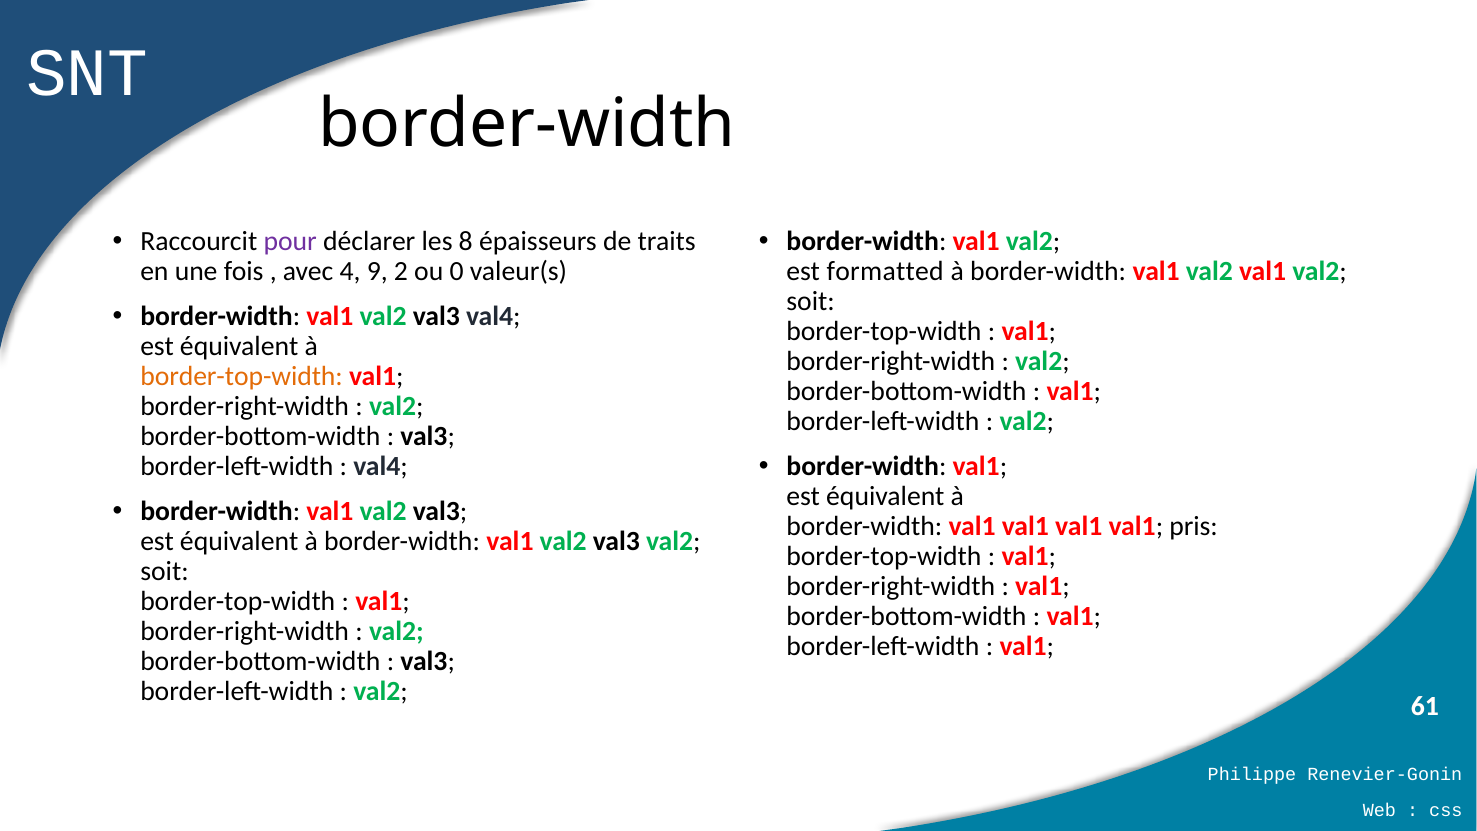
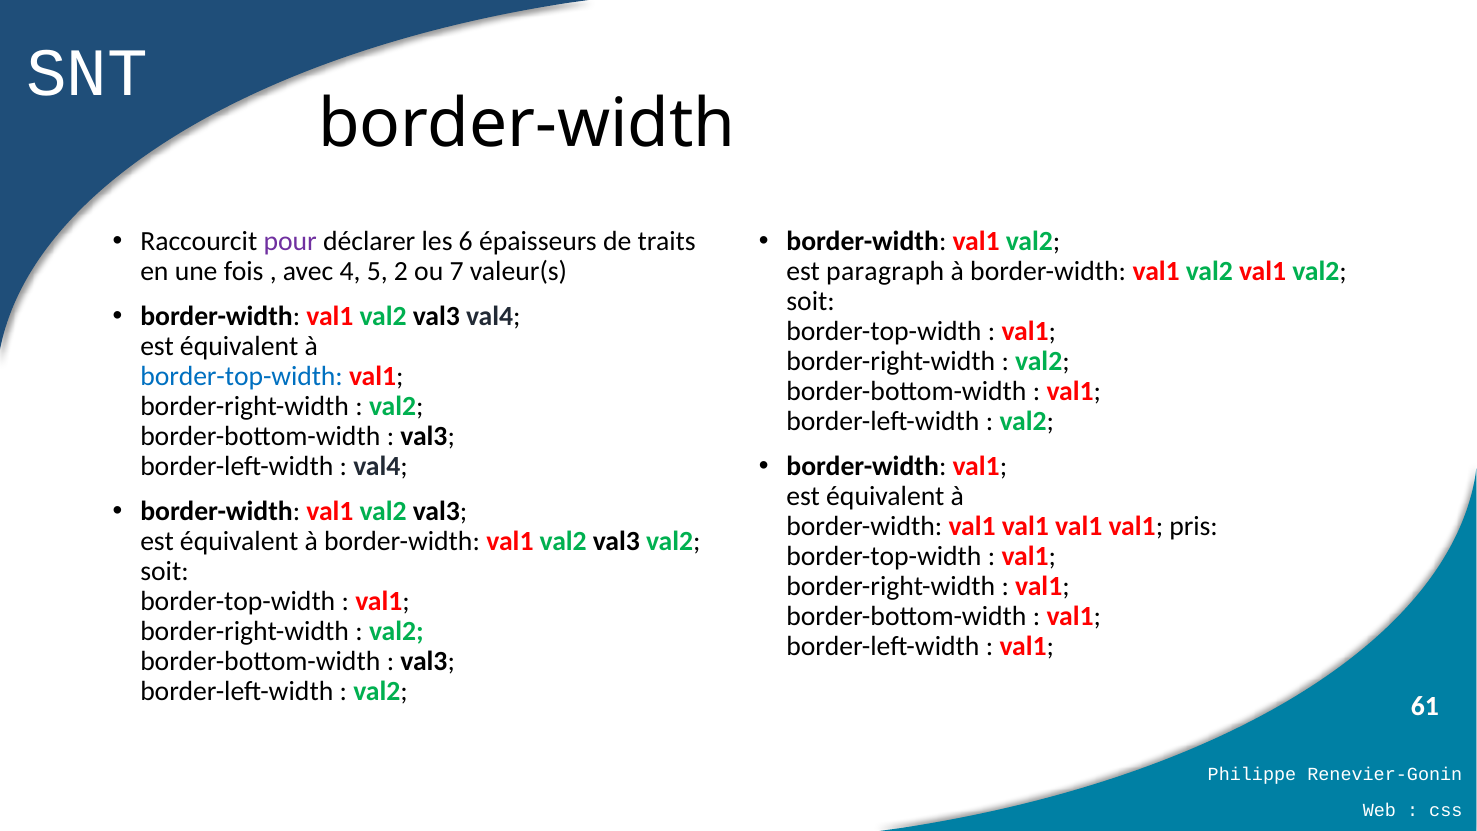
8: 8 -> 6 (466, 241)
9: 9 -> 5 (377, 271)
0: 0 -> 7 (457, 271)
formatted: formatted -> paragraph (885, 271)
border-top-width colour: orange -> blue (242, 377)
